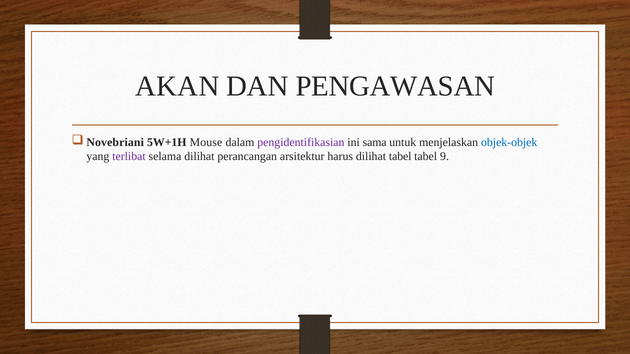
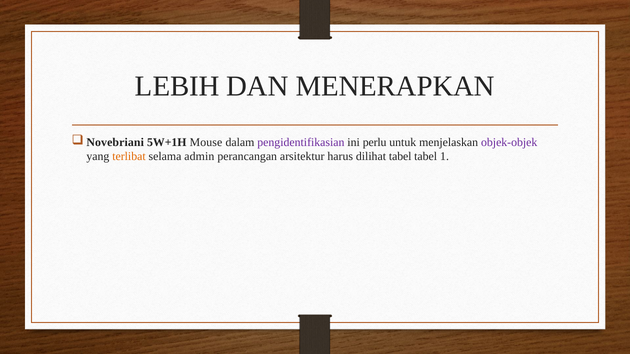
AKAN: AKAN -> LEBIH (177, 86)
PENGAWASAN: PENGAWASAN -> MENERAPKAN (395, 86)
sama: sama -> perlu (375, 142)
objek-objek colour: blue -> purple (509, 142)
terlibat colour: purple -> orange (129, 157)
selama dilihat: dilihat -> admin (199, 157)
9: 9 -> 1 (445, 157)
